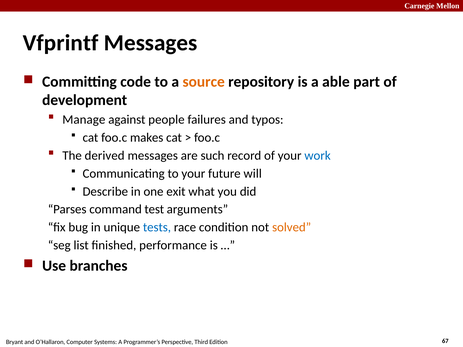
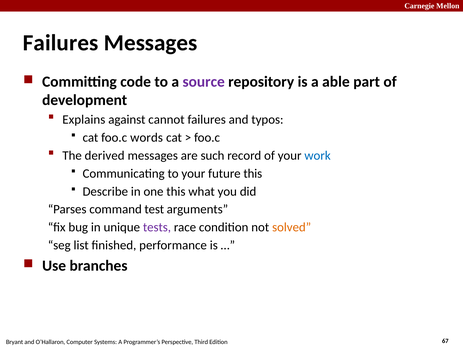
Vfprintf: Vfprintf -> Failures (61, 43)
source colour: orange -> purple (204, 82)
Manage: Manage -> Explains (84, 120)
people: people -> cannot (166, 120)
makes: makes -> words (147, 138)
future will: will -> this (253, 174)
one exit: exit -> this (176, 192)
tests colour: blue -> purple (157, 228)
